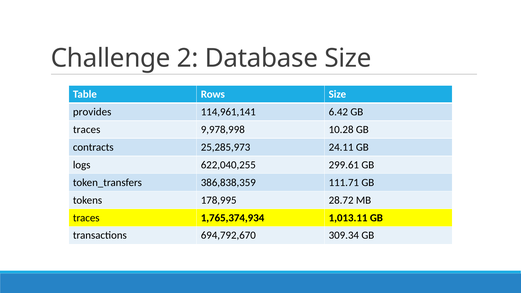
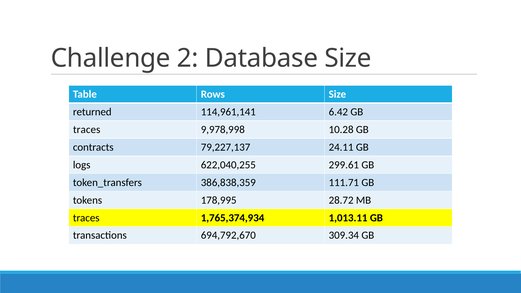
provides: provides -> returned (92, 112)
25,285,973: 25,285,973 -> 79,227,137 (226, 147)
